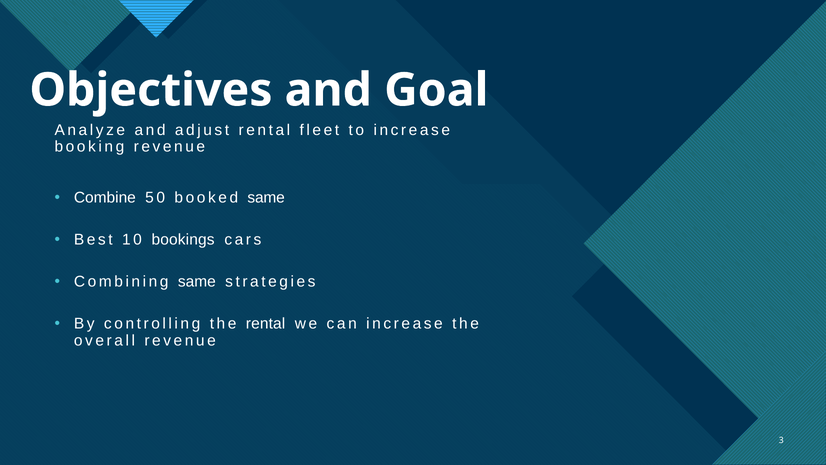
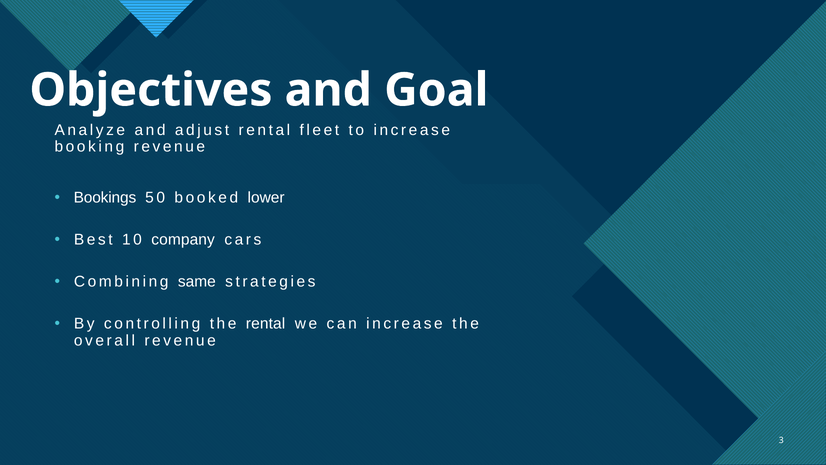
Combine: Combine -> Bookings (105, 197)
booked same: same -> lower (266, 197)
bookings: bookings -> company (183, 239)
